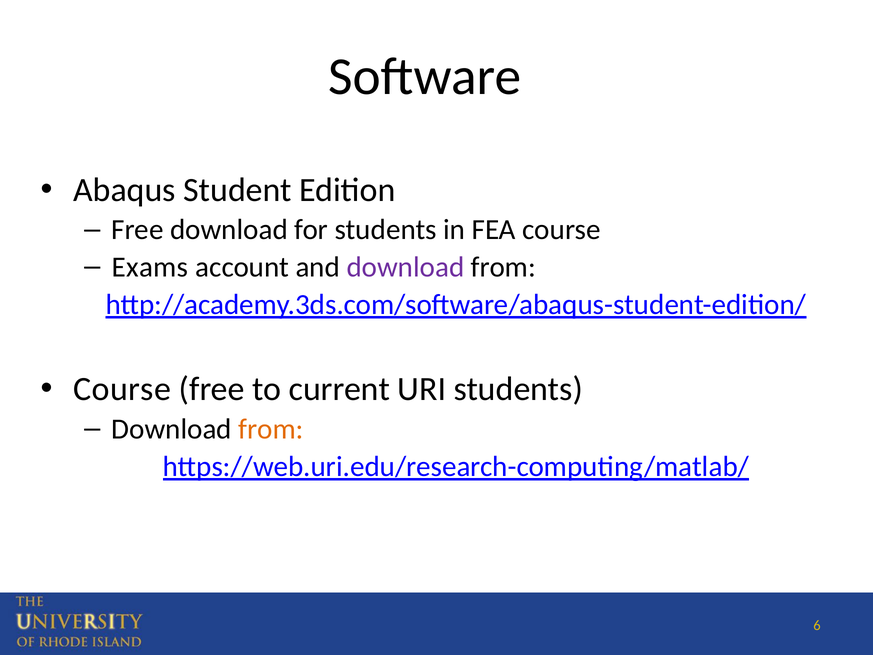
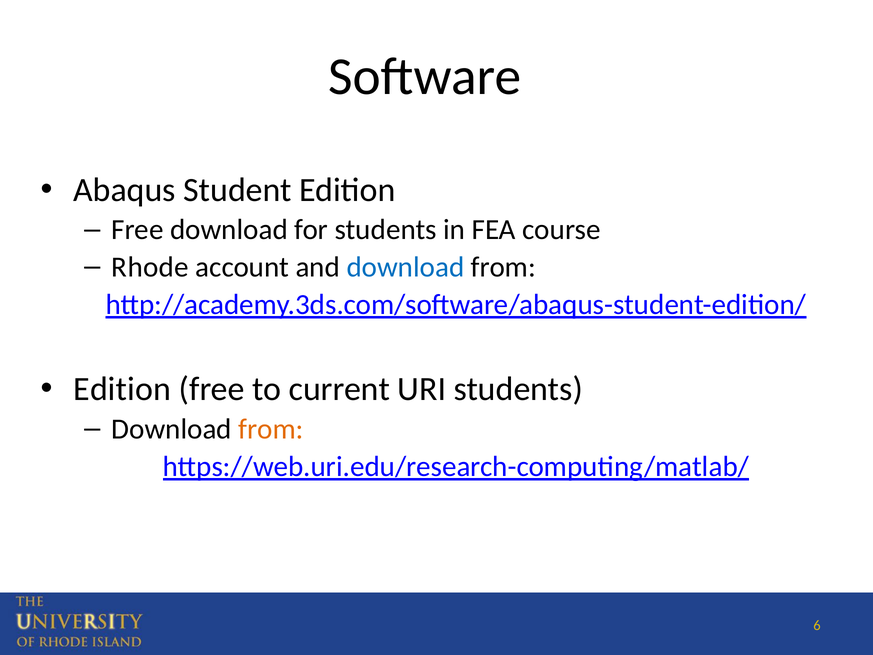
Exams: Exams -> Rhode (150, 267)
download colour: purple -> blue (406, 267)
Course: Course -> Edition (122, 389)
